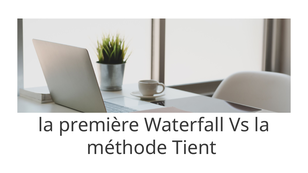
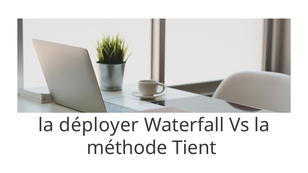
première: première -> déployer (99, 125)
